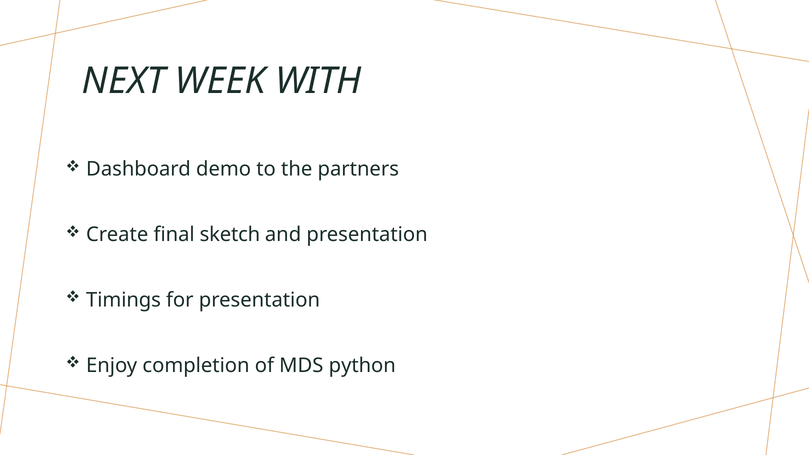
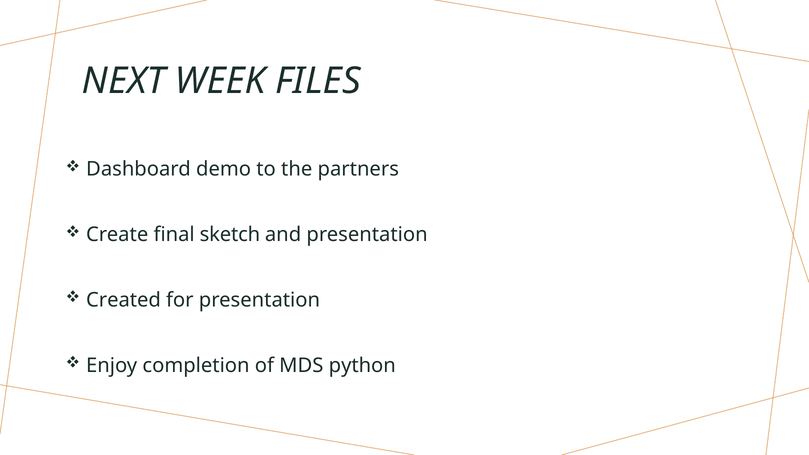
WITH: WITH -> FILES (318, 81)
Timings: Timings -> Created (123, 300)
